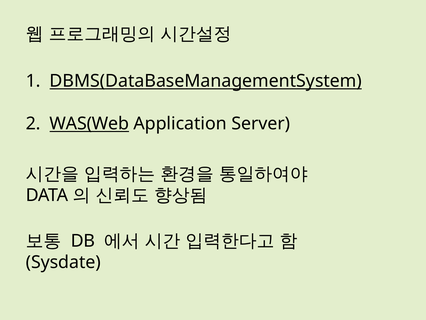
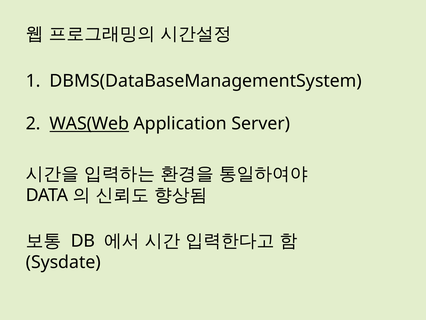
DBMS(DataBaseManagementSystem underline: present -> none (206, 81)
